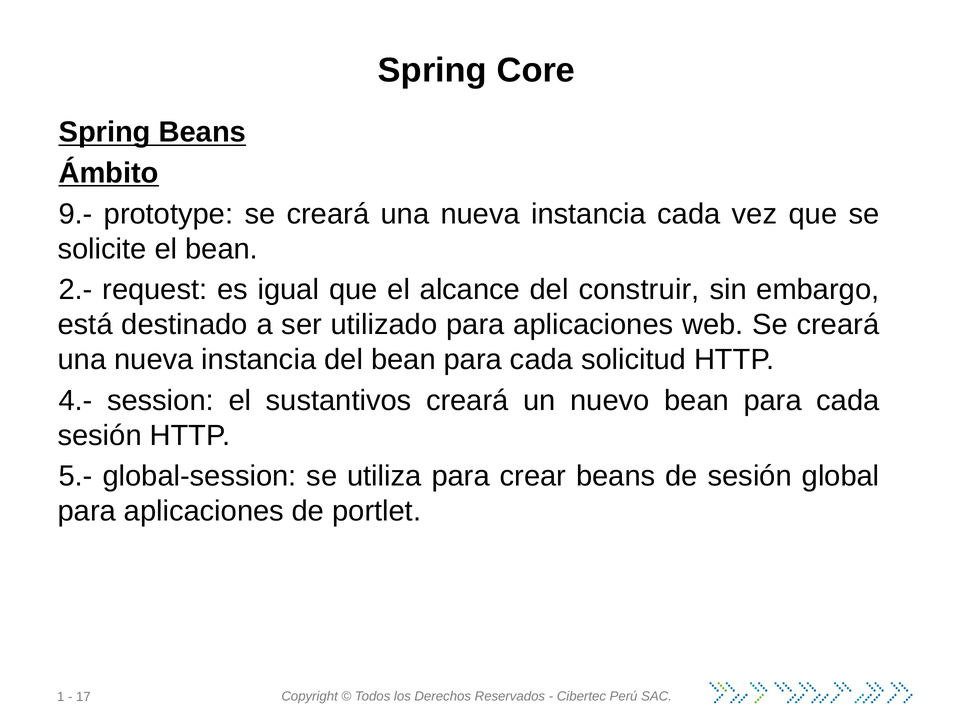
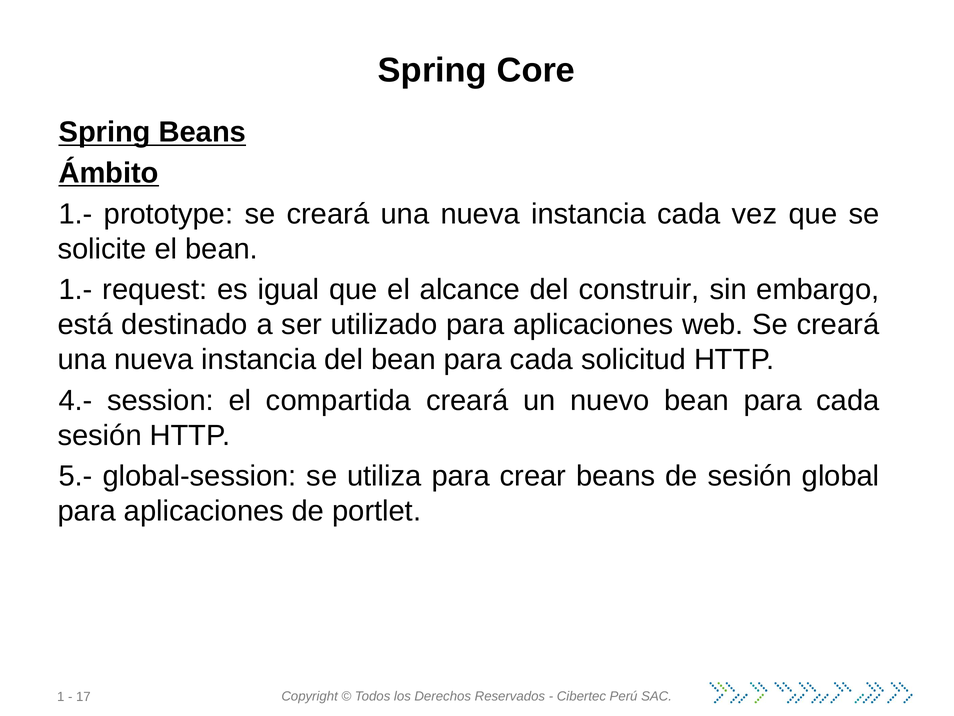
9.-: 9.- -> 1.- (76, 214)
2.-: 2.- -> 1.- (76, 290)
sustantivos: sustantivos -> compartida (339, 400)
